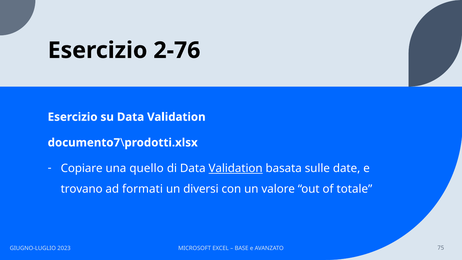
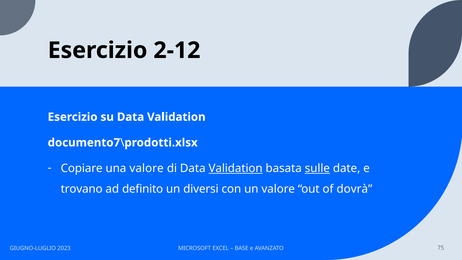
2-76: 2-76 -> 2-12 (177, 50)
una quello: quello -> valore (147, 168)
sulle underline: none -> present (317, 168)
formati: formati -> definito (143, 189)
totale: totale -> dovrà (354, 189)
